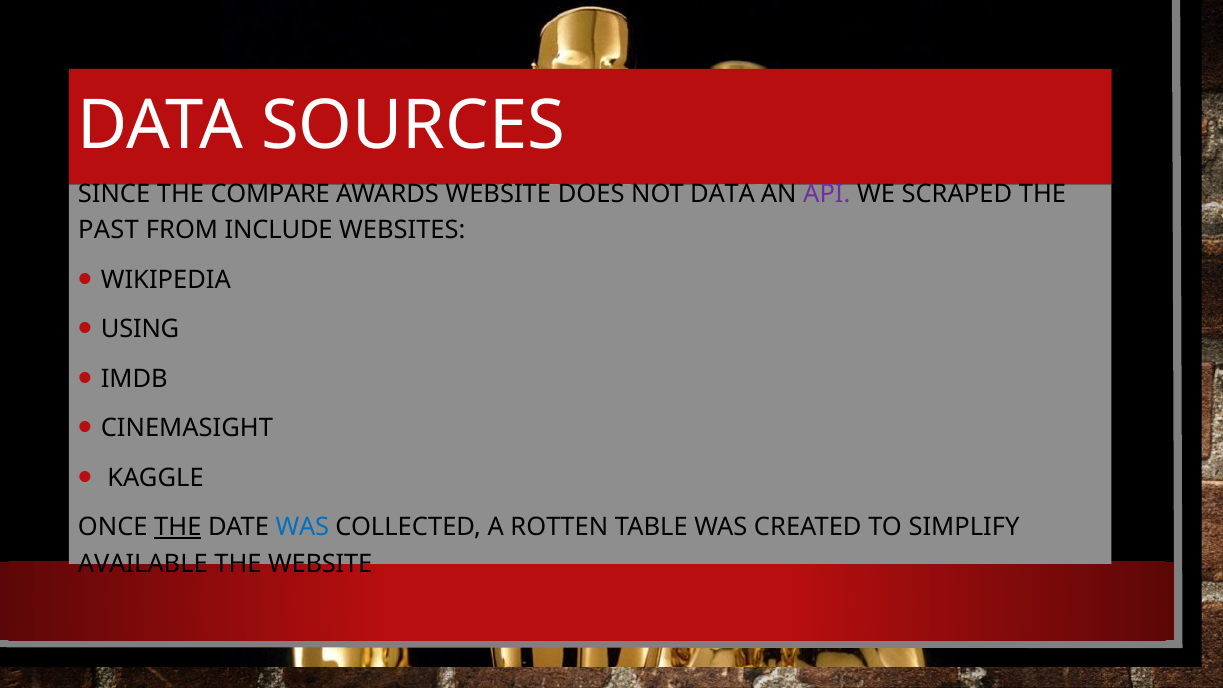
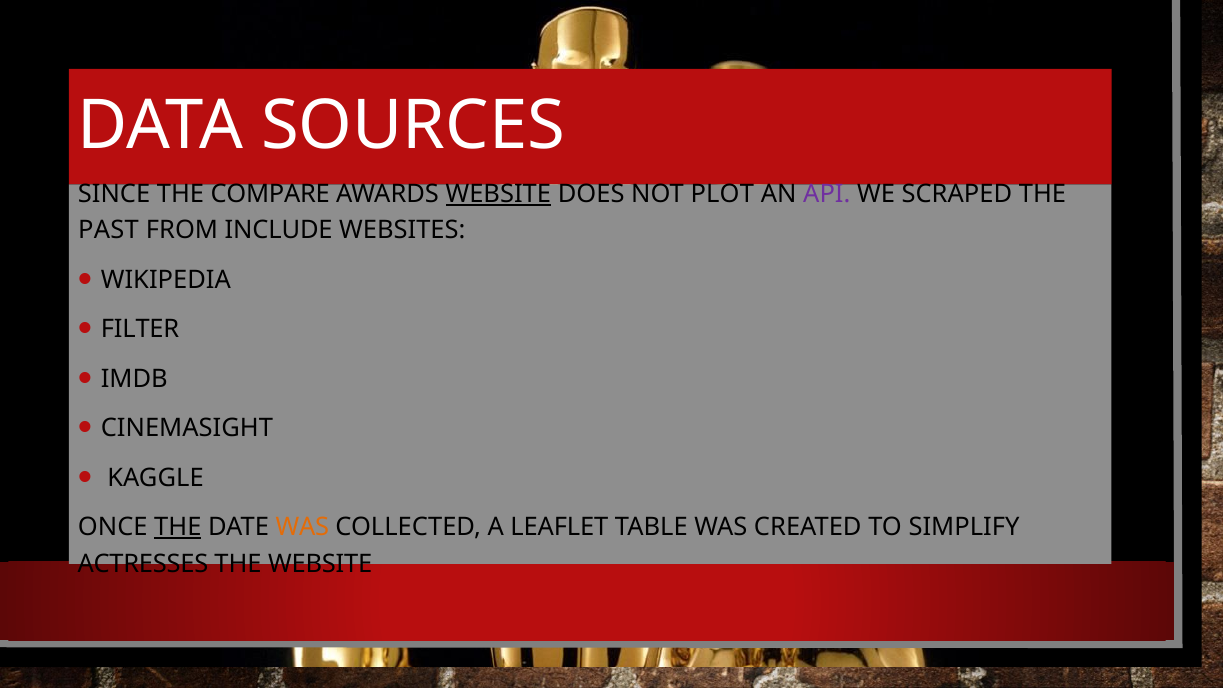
WEBSITE underline: none -> present (498, 194)
NOT DATA: DATA -> PLOT (722, 194)
USING: USING -> FILTER (140, 329)
WAS colour: blue -> orange (302, 527)
ROTTEN: ROTTEN -> LEAFLET (559, 527)
AVAILABLE: AVAILABLE -> ACTRESSES (143, 564)
